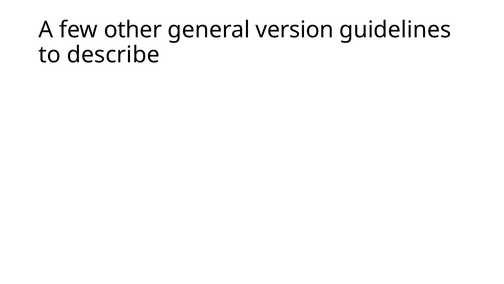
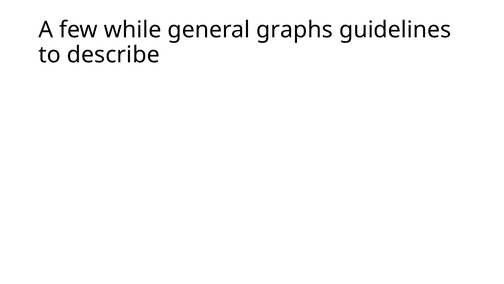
other: other -> while (133, 30)
version: version -> graphs (295, 30)
